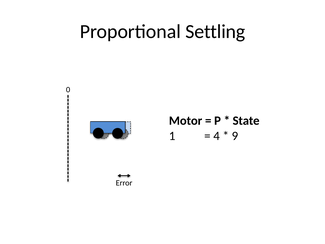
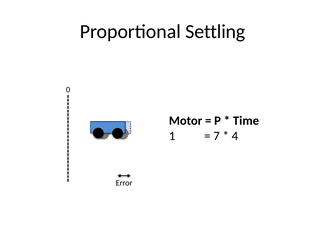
State: State -> Time (246, 121)
4: 4 -> 7 (217, 136)
9: 9 -> 4 (235, 136)
